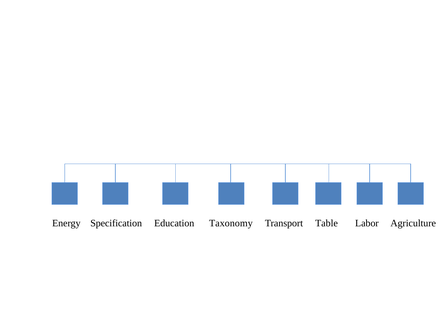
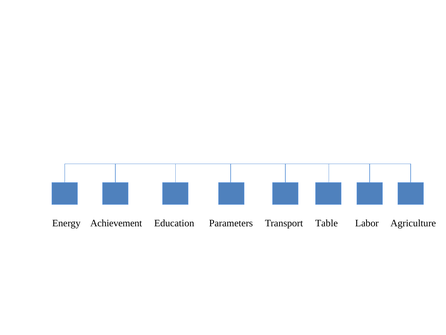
Specification: Specification -> Achievement (116, 223)
Taxonomy: Taxonomy -> Parameters (231, 223)
